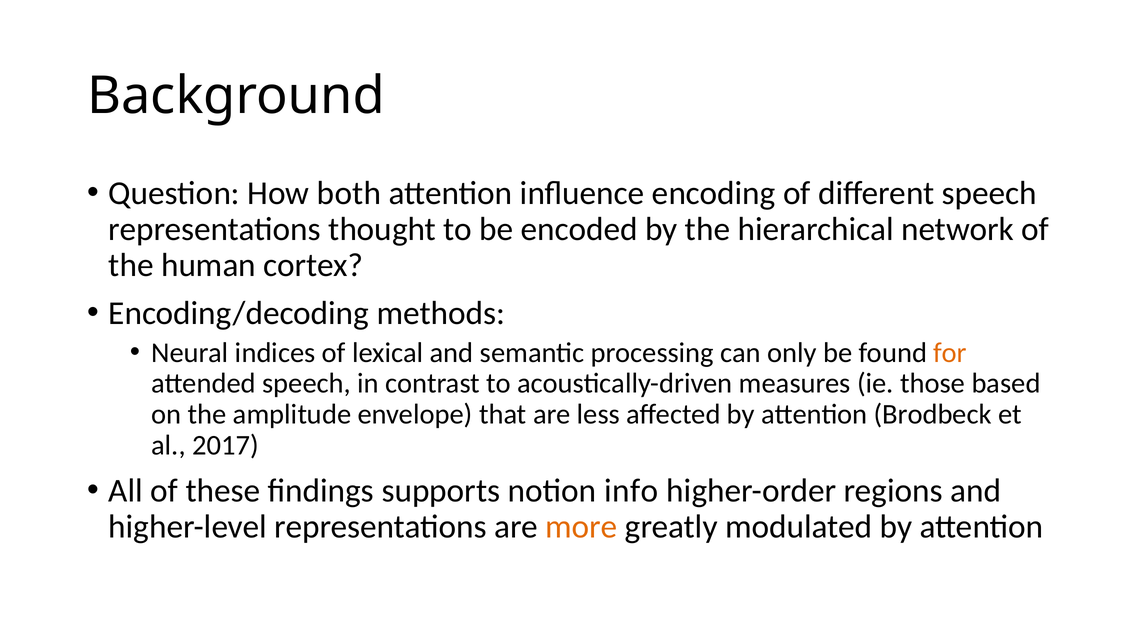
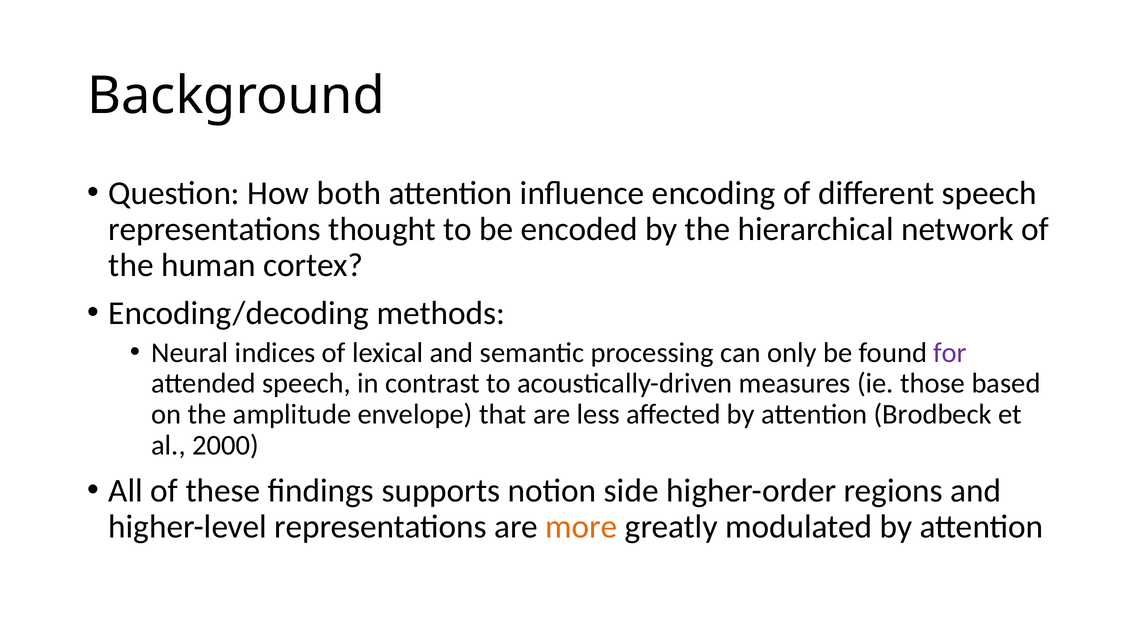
for colour: orange -> purple (950, 352)
2017: 2017 -> 2000 (225, 445)
info: info -> side (631, 490)
